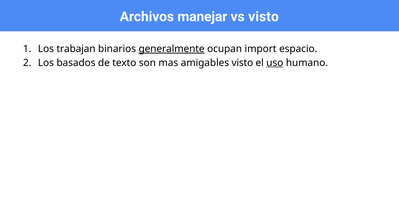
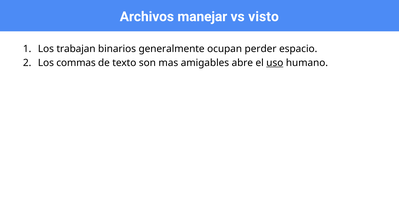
generalmente underline: present -> none (172, 49)
import: import -> perder (261, 49)
basados: basados -> commas (76, 63)
amigables visto: visto -> abre (242, 63)
